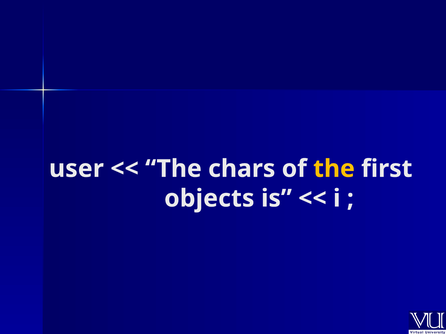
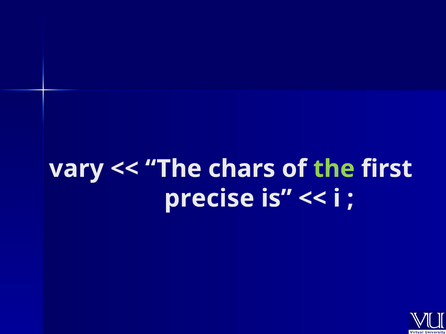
user: user -> vary (76, 169)
the colour: yellow -> light green (334, 169)
objects: objects -> precise (209, 199)
